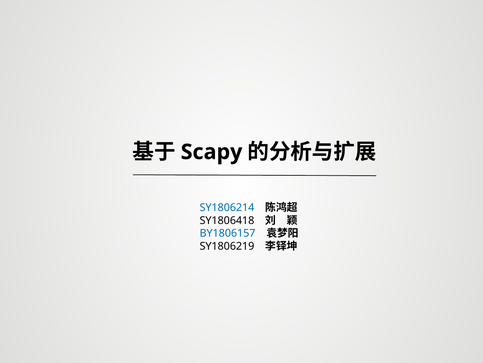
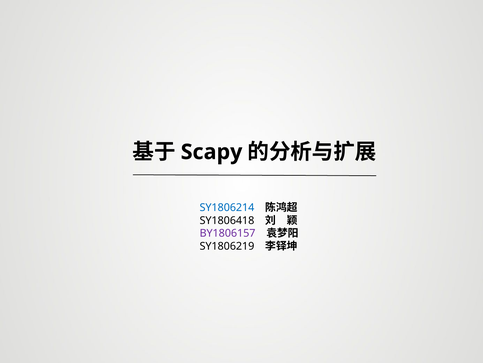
BY1806157 colour: blue -> purple (228, 233)
